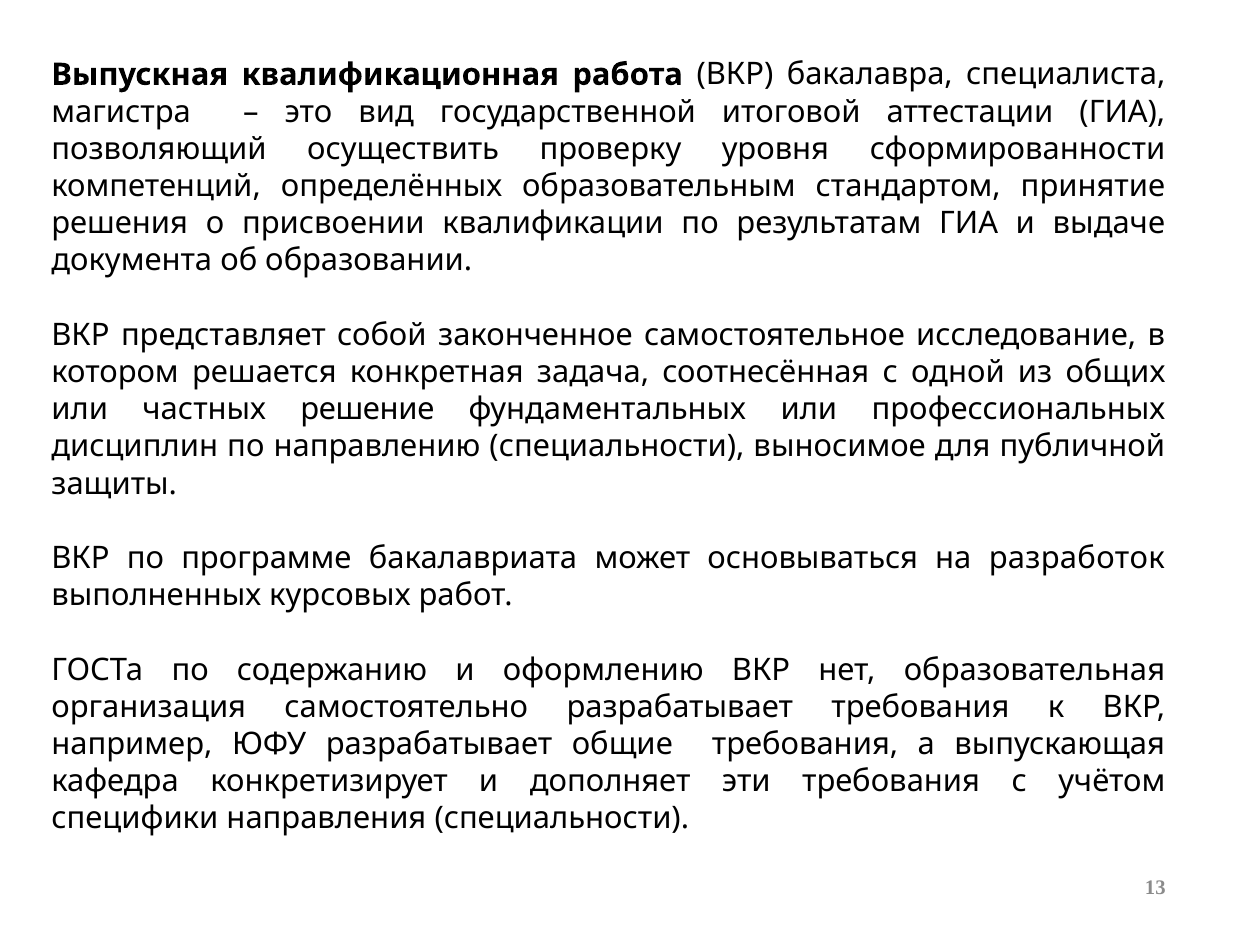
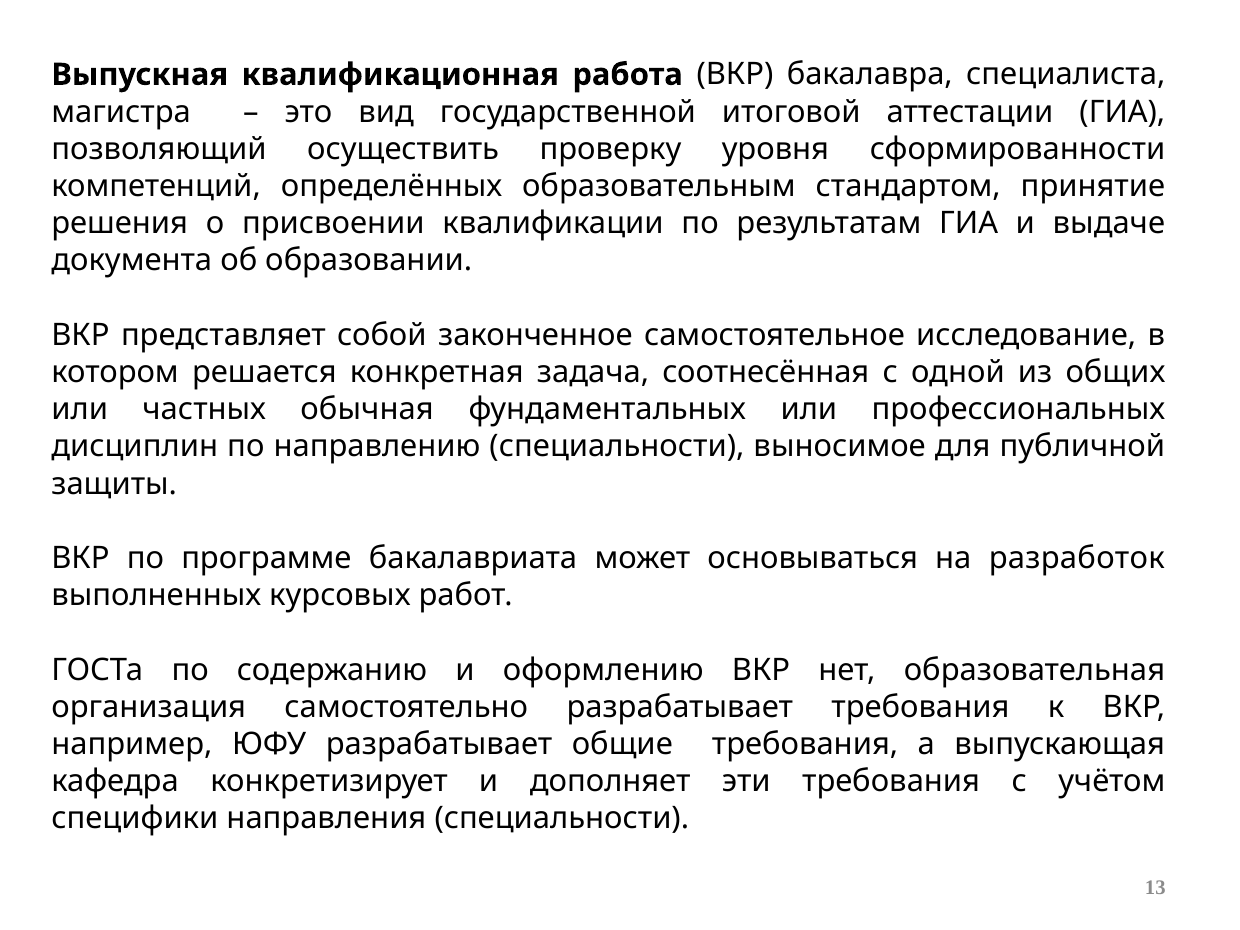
решение: решение -> обычная (367, 409)
